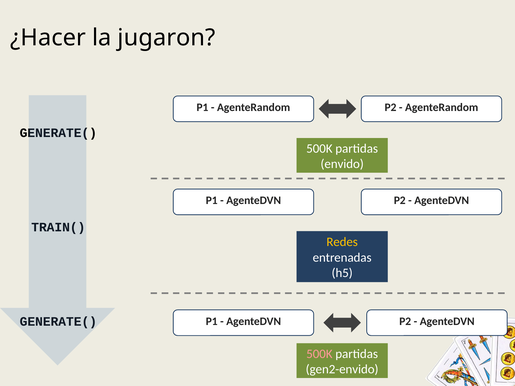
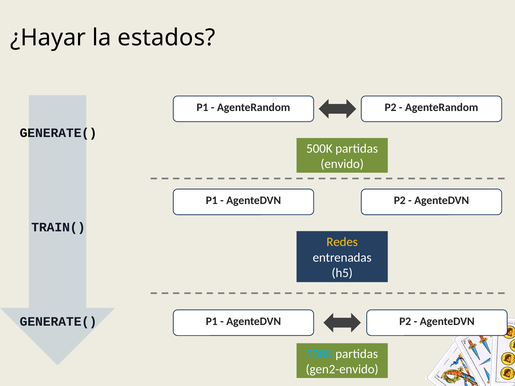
¿Hacer: ¿Hacer -> ¿Hayar (48, 38)
jugaron: jugaron -> estados (167, 38)
500K colour: pink -> light blue (319, 354)
